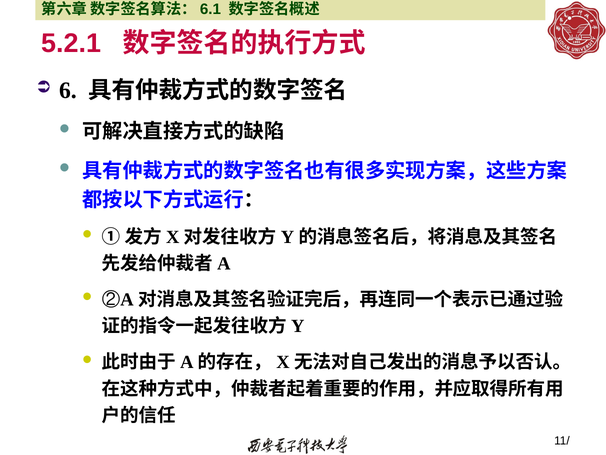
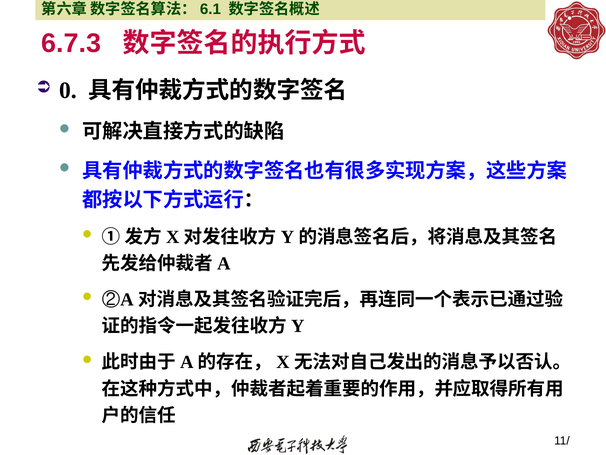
5.2.1: 5.2.1 -> 6.7.3 (71, 43)
6: 6 -> 0 (68, 90)
